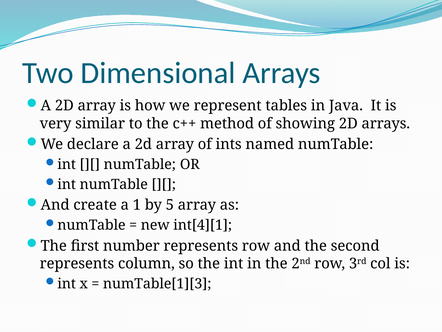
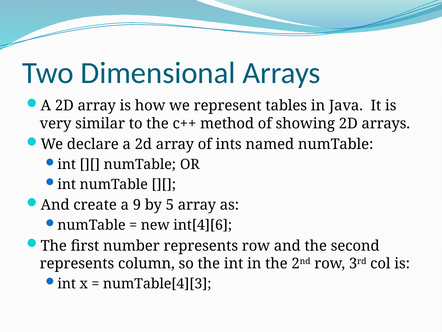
1: 1 -> 9 (137, 205)
int[4][1: int[4][1 -> int[4][6 (203, 225)
numTable[1][3: numTable[1][3 -> numTable[4][3 (157, 283)
